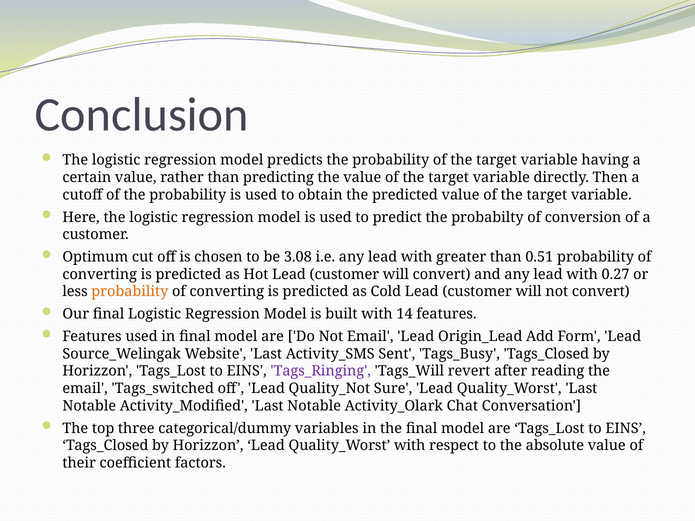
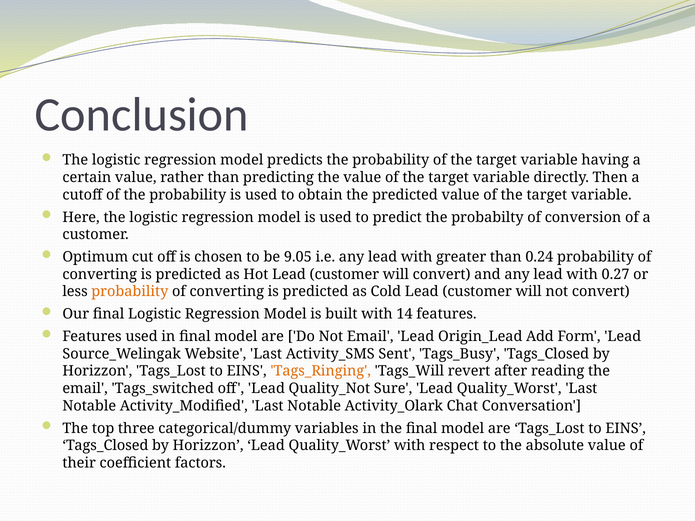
3.08: 3.08 -> 9.05 (298, 257)
0.51: 0.51 -> 0.24 (539, 257)
Tags_Ringing colour: purple -> orange (321, 371)
